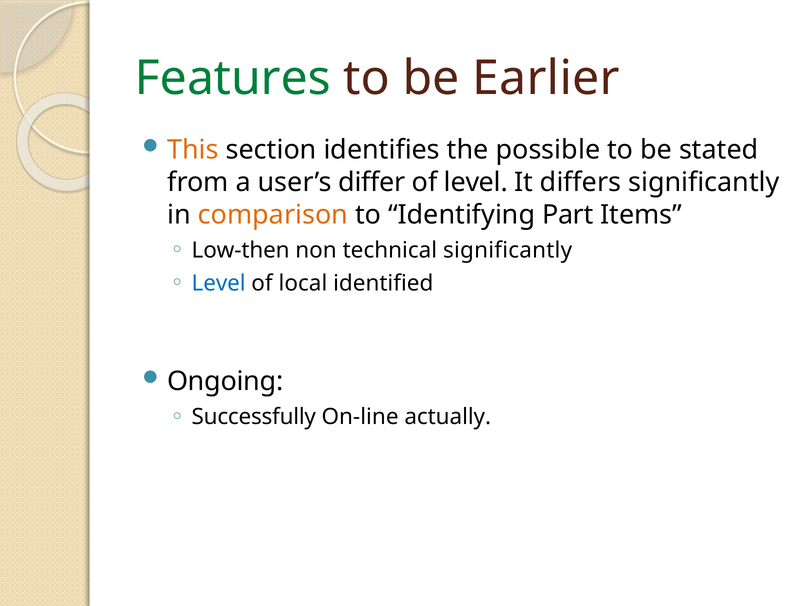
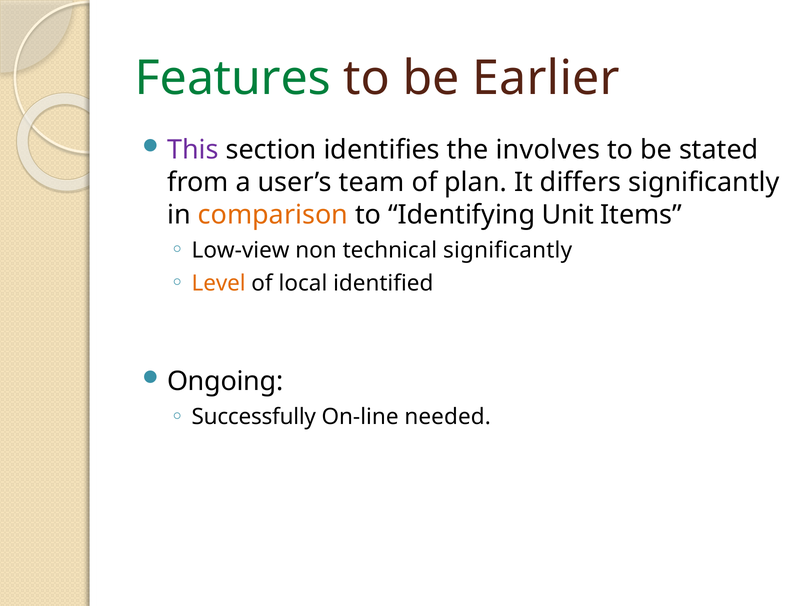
This colour: orange -> purple (193, 150)
possible: possible -> involves (548, 150)
differ: differ -> team (372, 183)
of level: level -> plan (476, 183)
Part: Part -> Unit (568, 215)
Low-then: Low-then -> Low-view (241, 250)
Level colour: blue -> orange (219, 284)
actually: actually -> needed (448, 417)
